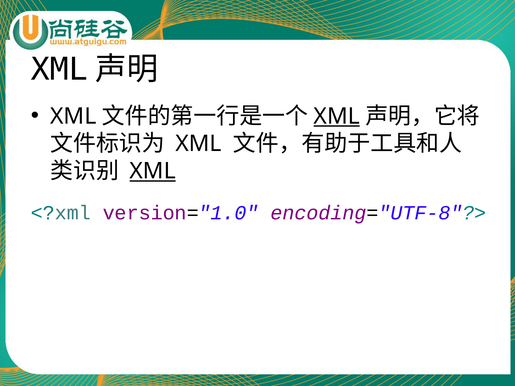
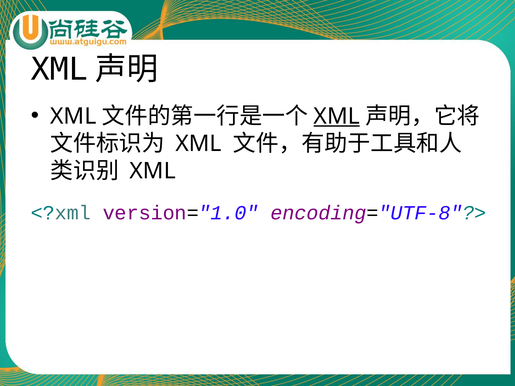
XML underline: present -> none (153, 171)
